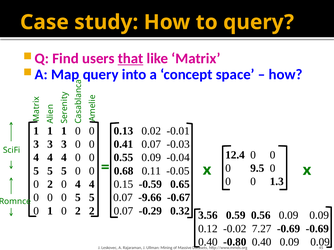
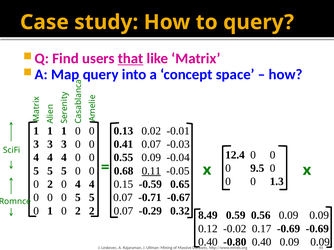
0.11 underline: none -> present (151, 171)
-9.66: -9.66 -> -0.71 (150, 198)
3.56: 3.56 -> 8.49 (208, 216)
7.27: 7.27 -> 0.17 (262, 229)
